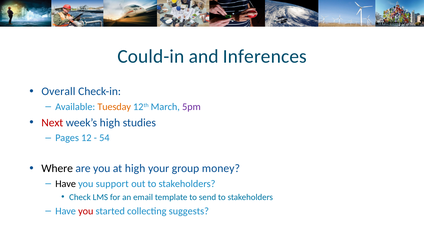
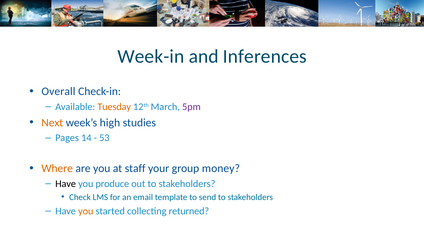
Could-in: Could-in -> Week-in (151, 57)
Next colour: red -> orange (52, 123)
12: 12 -> 14 (86, 138)
54: 54 -> 53 (104, 138)
Where colour: black -> orange (57, 169)
at high: high -> staff (135, 169)
support: support -> produce (112, 184)
you colour: red -> orange (86, 212)
suggests: suggests -> returned (189, 212)
